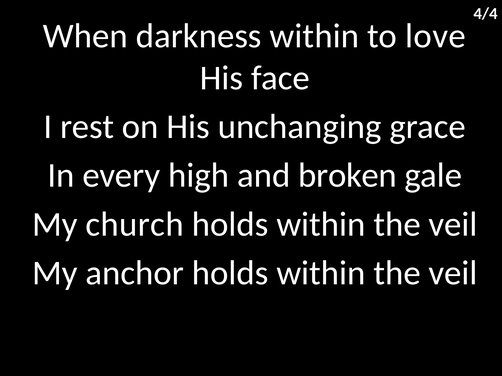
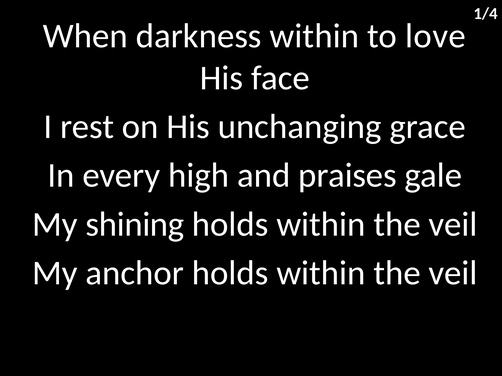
4/4: 4/4 -> 1/4 (486, 14)
broken: broken -> praises (348, 176)
church: church -> shining (135, 225)
